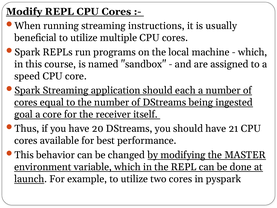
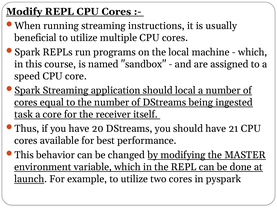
should each: each -> local (185, 90)
goal: goal -> task (24, 114)
